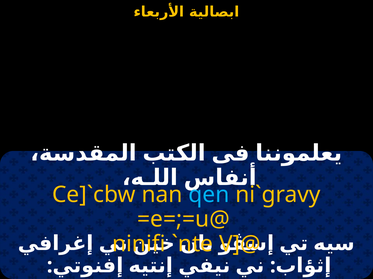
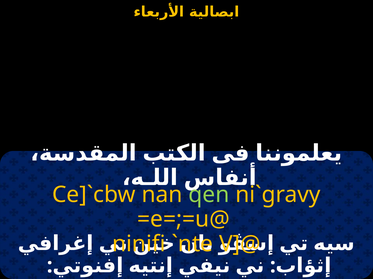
qen colour: light blue -> light green (209, 195)
